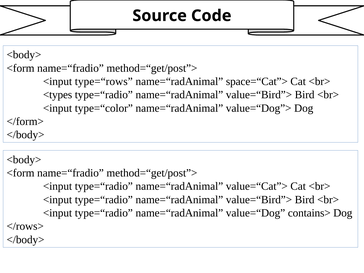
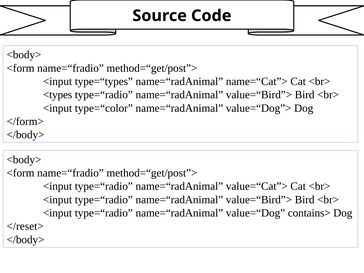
type=“rows: type=“rows -> type=“types (104, 81)
space=“Cat”>: space=“Cat”> -> name=“Cat”> (257, 81)
</rows>: </rows> -> </reset> (25, 226)
